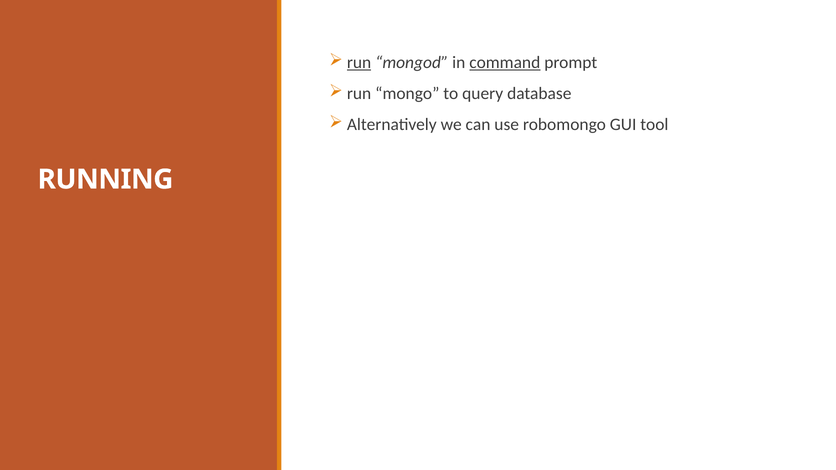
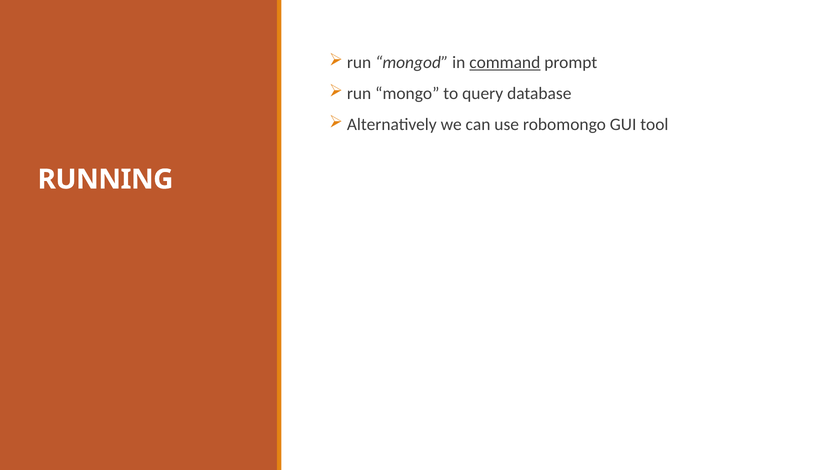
run underline: present -> none (359, 63)
